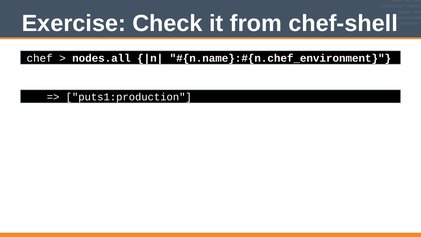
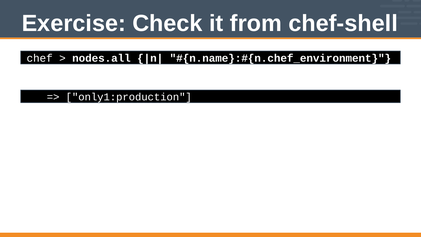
puts1:production: puts1:production -> only1:production (129, 97)
